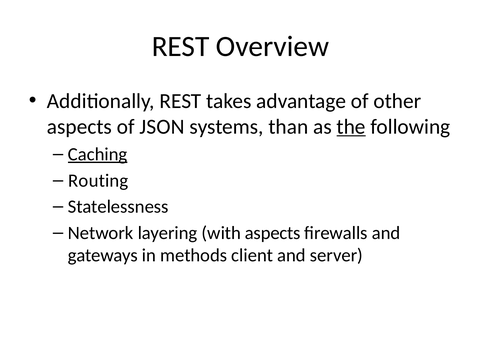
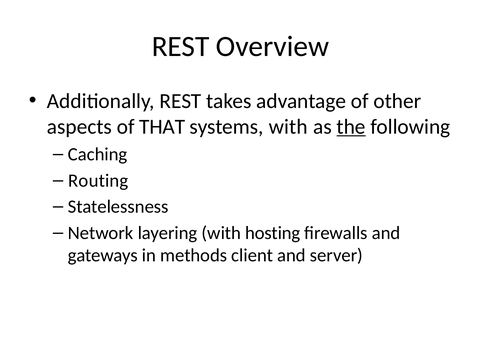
JSON: JSON -> THAT (162, 127)
systems than: than -> with (288, 127)
Caching underline: present -> none (98, 154)
with aspects: aspects -> hosting (273, 233)
